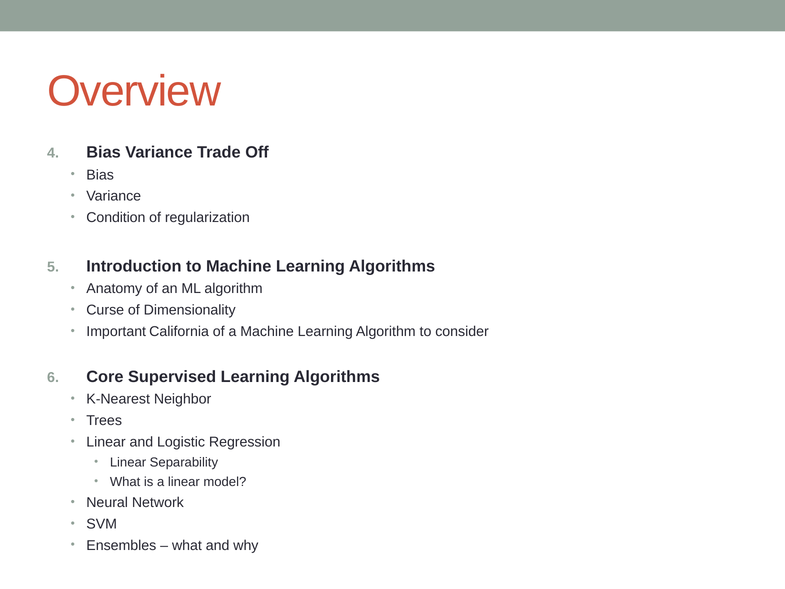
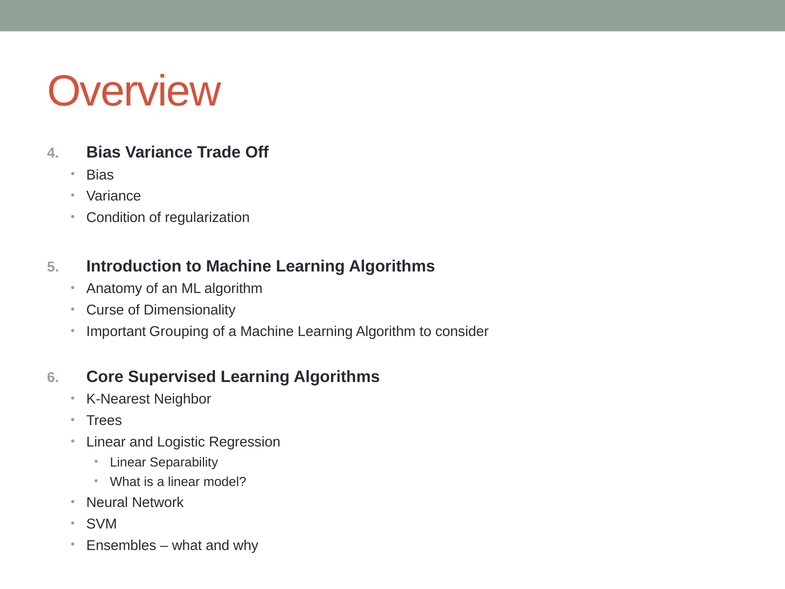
California: California -> Grouping (179, 331)
